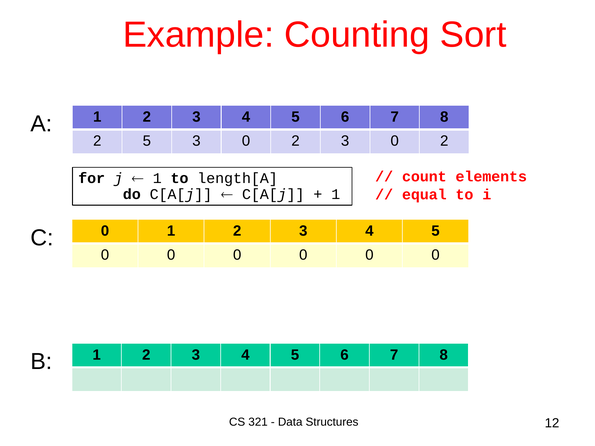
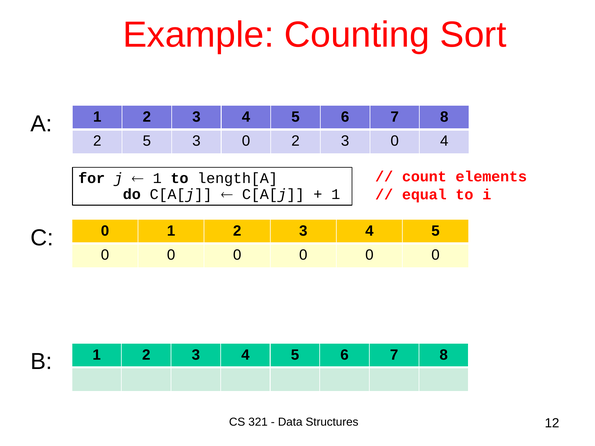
2 3 0 2: 2 -> 4 (444, 141)
